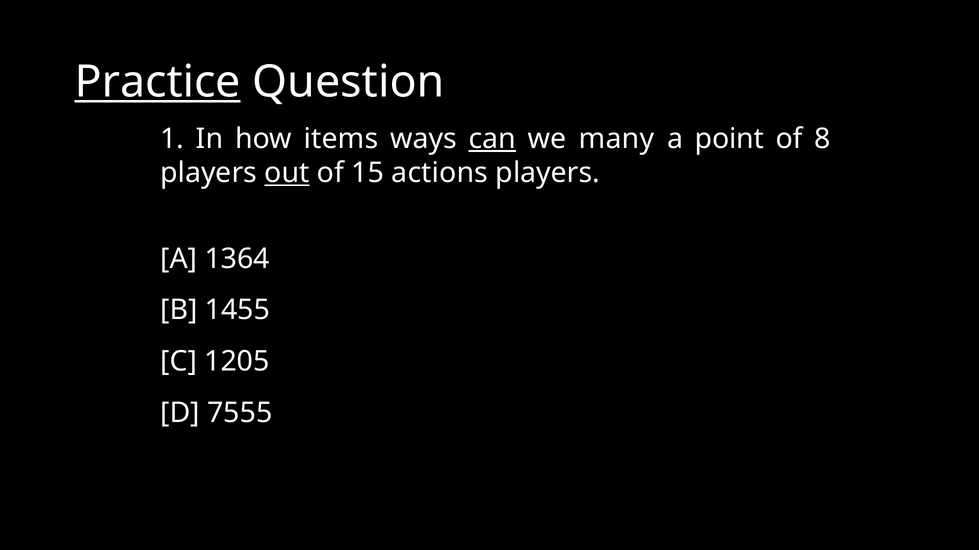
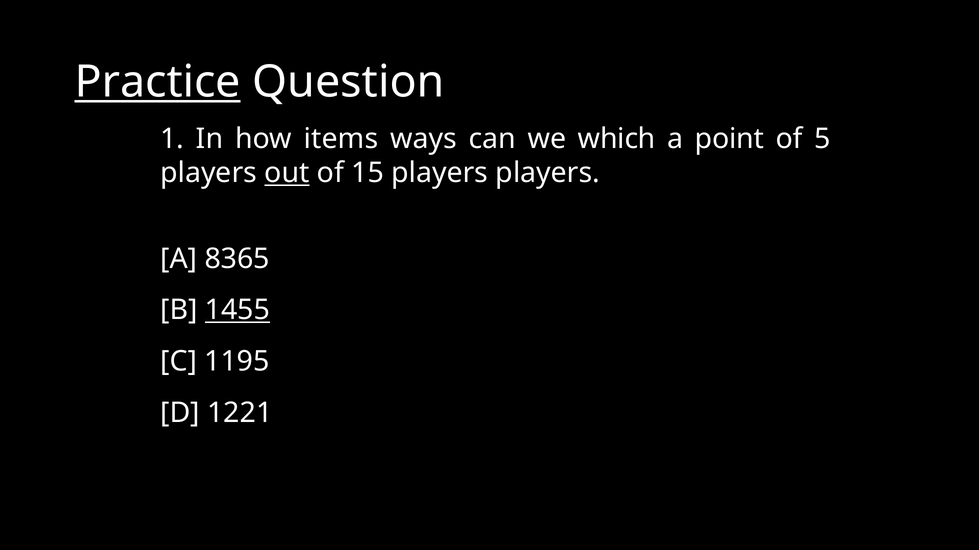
can underline: present -> none (492, 139)
many: many -> which (617, 139)
8: 8 -> 5 (823, 139)
15 actions: actions -> players (440, 173)
1364: 1364 -> 8365 (237, 259)
1455 underline: none -> present (237, 310)
1205: 1205 -> 1195 (237, 362)
7555: 7555 -> 1221 (240, 413)
